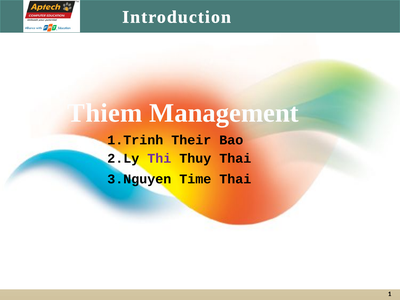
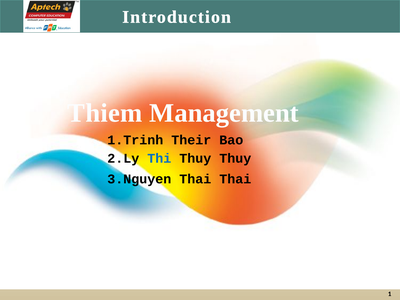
Thi colour: purple -> blue (159, 158)
Thuy Thai: Thai -> Thuy (235, 158)
3.Nguyen Time: Time -> Thai (195, 179)
